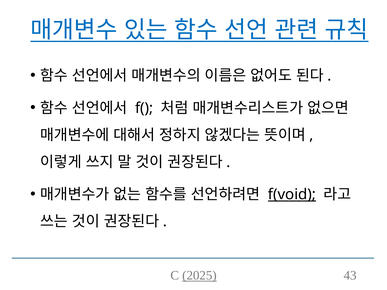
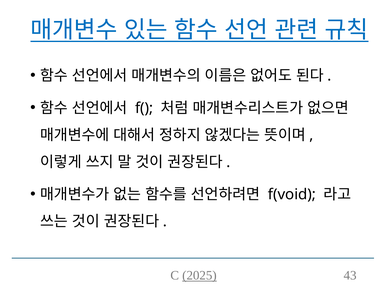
f(void underline: present -> none (292, 195)
